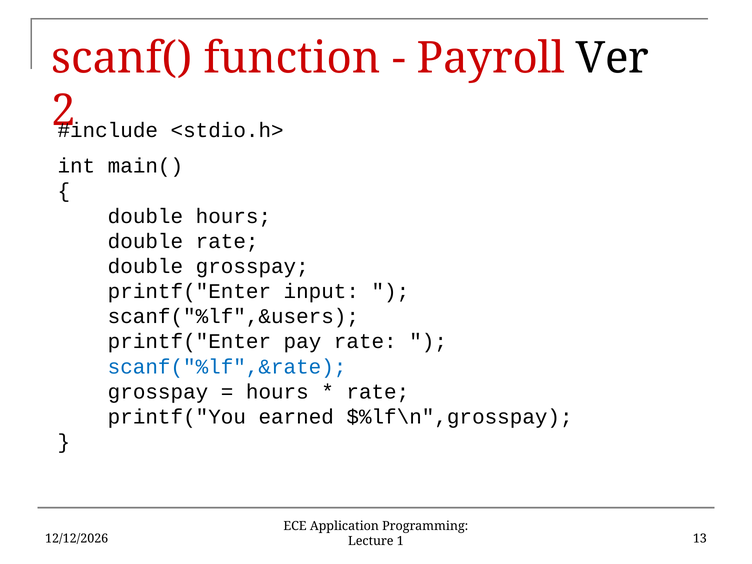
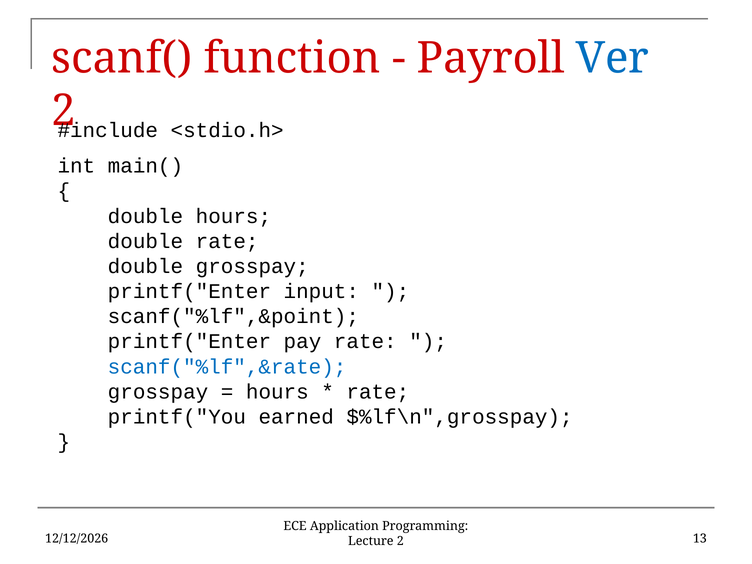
Ver colour: black -> blue (612, 58)
scanf("%lf",&users: scanf("%lf",&users -> scanf("%lf",&point (233, 316)
Lecture 1: 1 -> 2 (400, 541)
